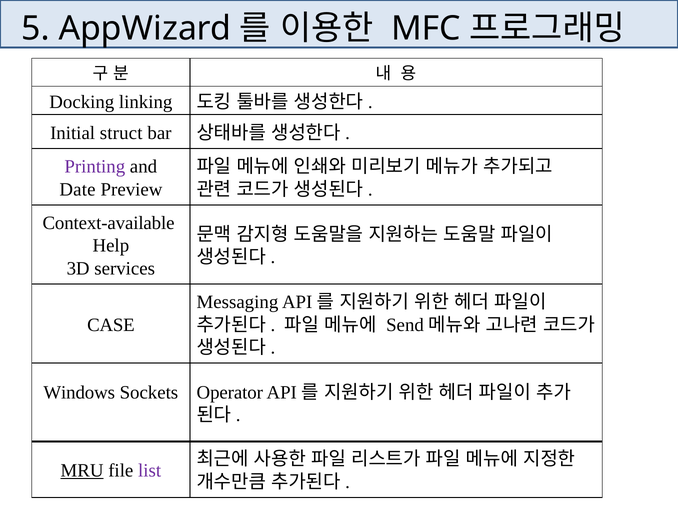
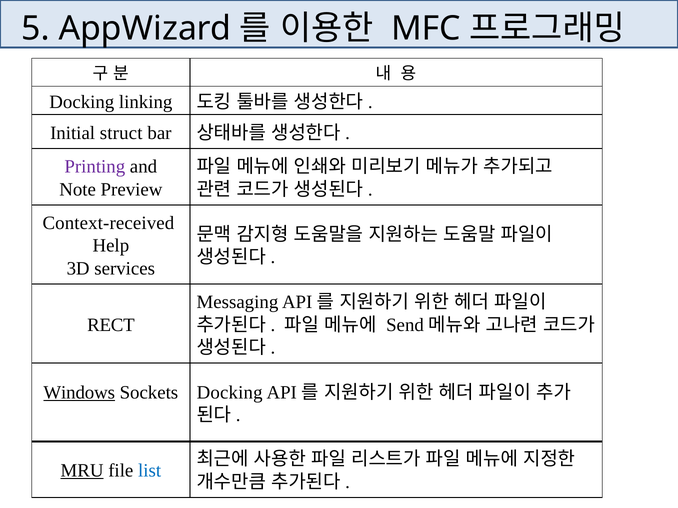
Date: Date -> Note (78, 190)
Context-available: Context-available -> Context-received (108, 223)
CASE: CASE -> RECT (111, 325)
Windows underline: none -> present (79, 393)
Sockets Operator: Operator -> Docking (230, 393)
list colour: purple -> blue (150, 471)
